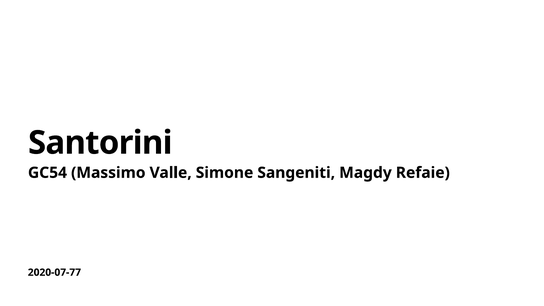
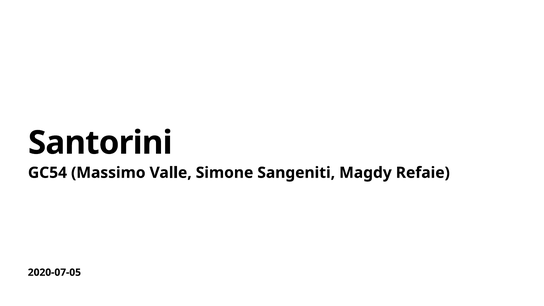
2020-07-77: 2020-07-77 -> 2020-07-05 (54, 272)
